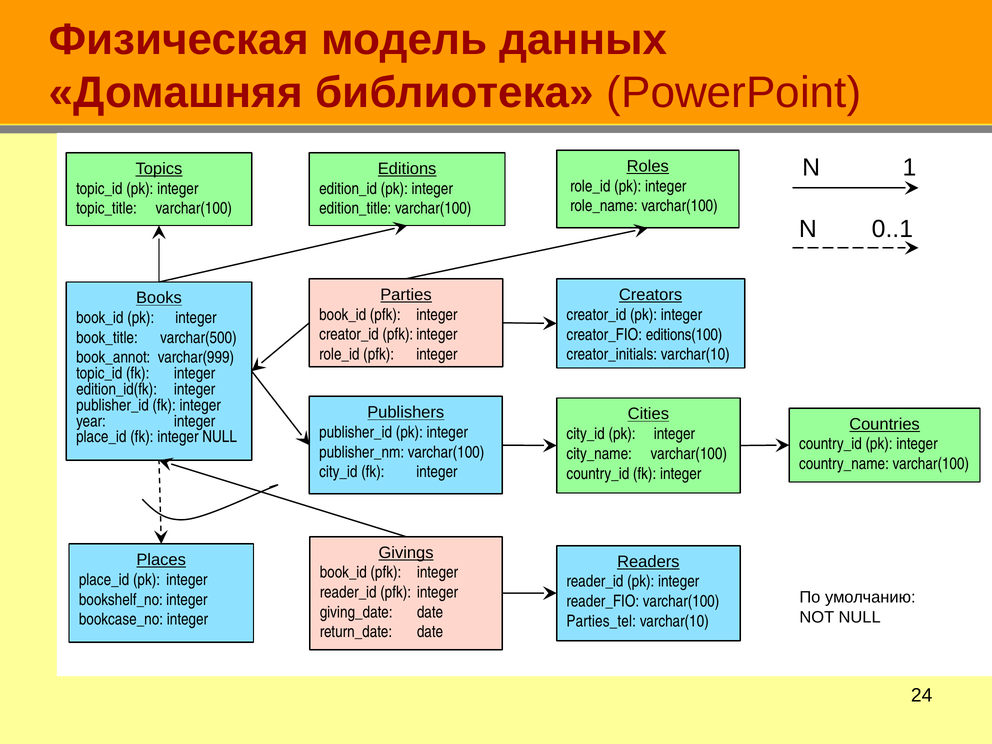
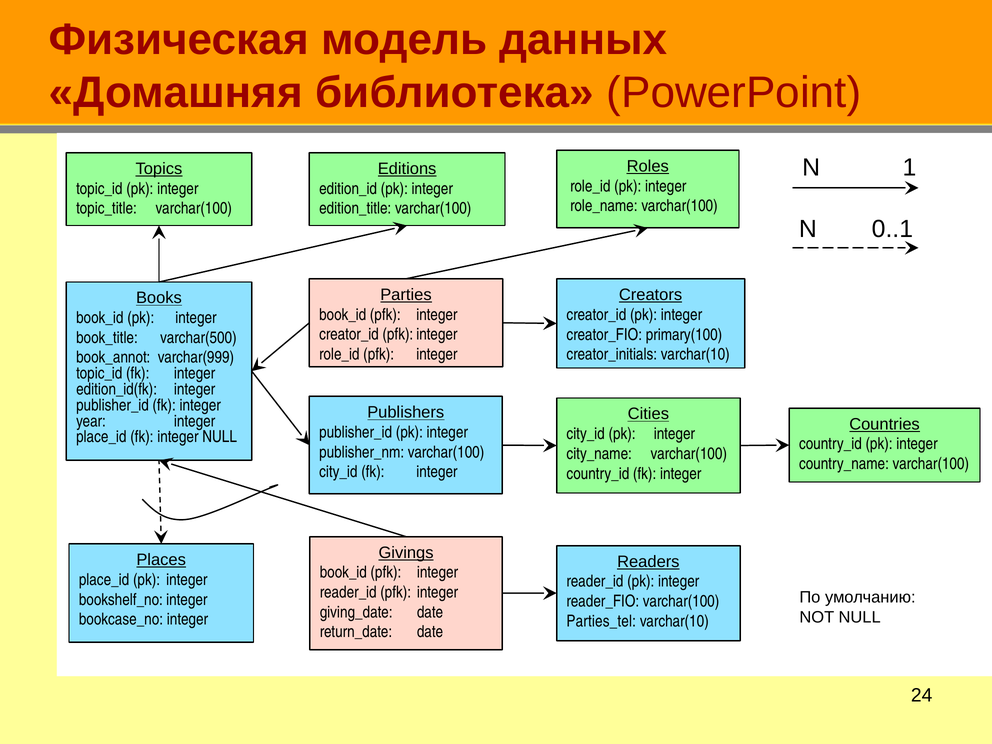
editions(100: editions(100 -> primary(100 (684, 335)
